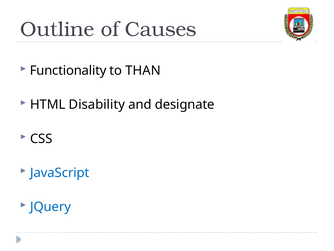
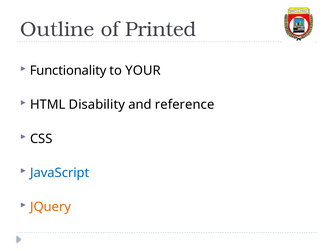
Causes: Causes -> Printed (161, 29)
THAN: THAN -> YOUR (143, 71)
designate: designate -> reference (185, 104)
JQuery colour: blue -> orange (51, 206)
